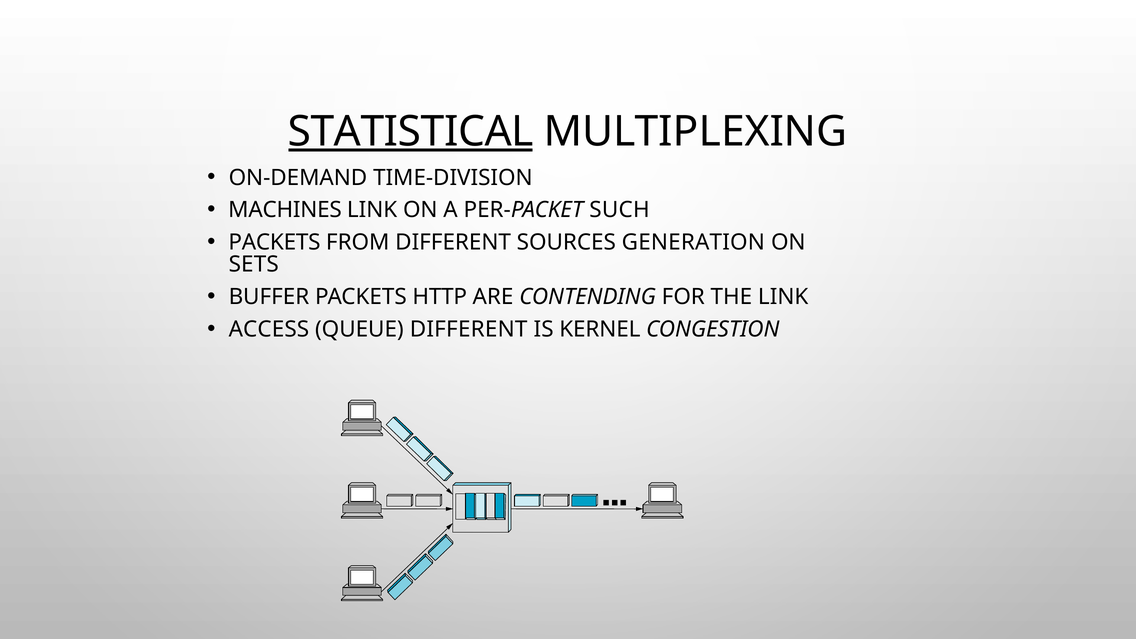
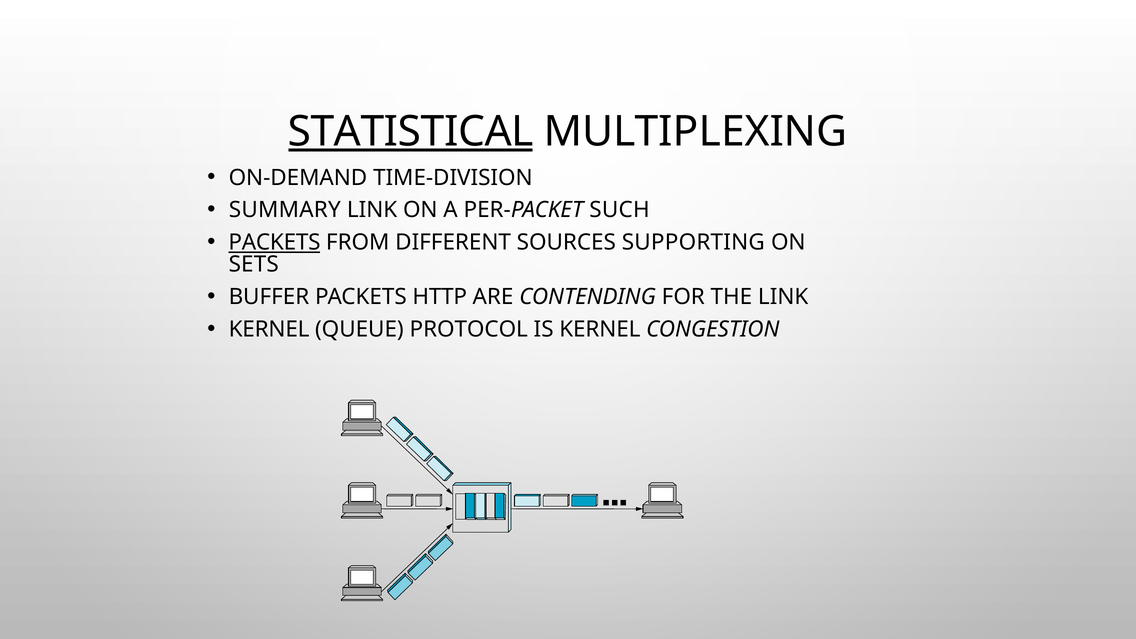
MACHINES: MACHINES -> SUMMARY (285, 210)
PACKETS underline: none -> present (275, 243)
GENERATION: GENERATION -> SUPPORTING (693, 243)
ACCESS: ACCESS -> KERNEL (269, 329)
QUEUE DIFFERENT: DIFFERENT -> PROTOCOL (469, 329)
